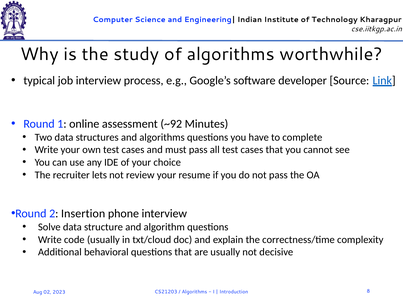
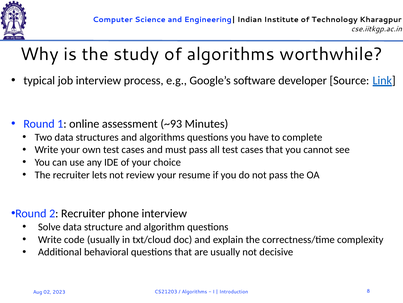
~92: ~92 -> ~93 (171, 124)
2 Insertion: Insertion -> Recruiter (83, 213)
